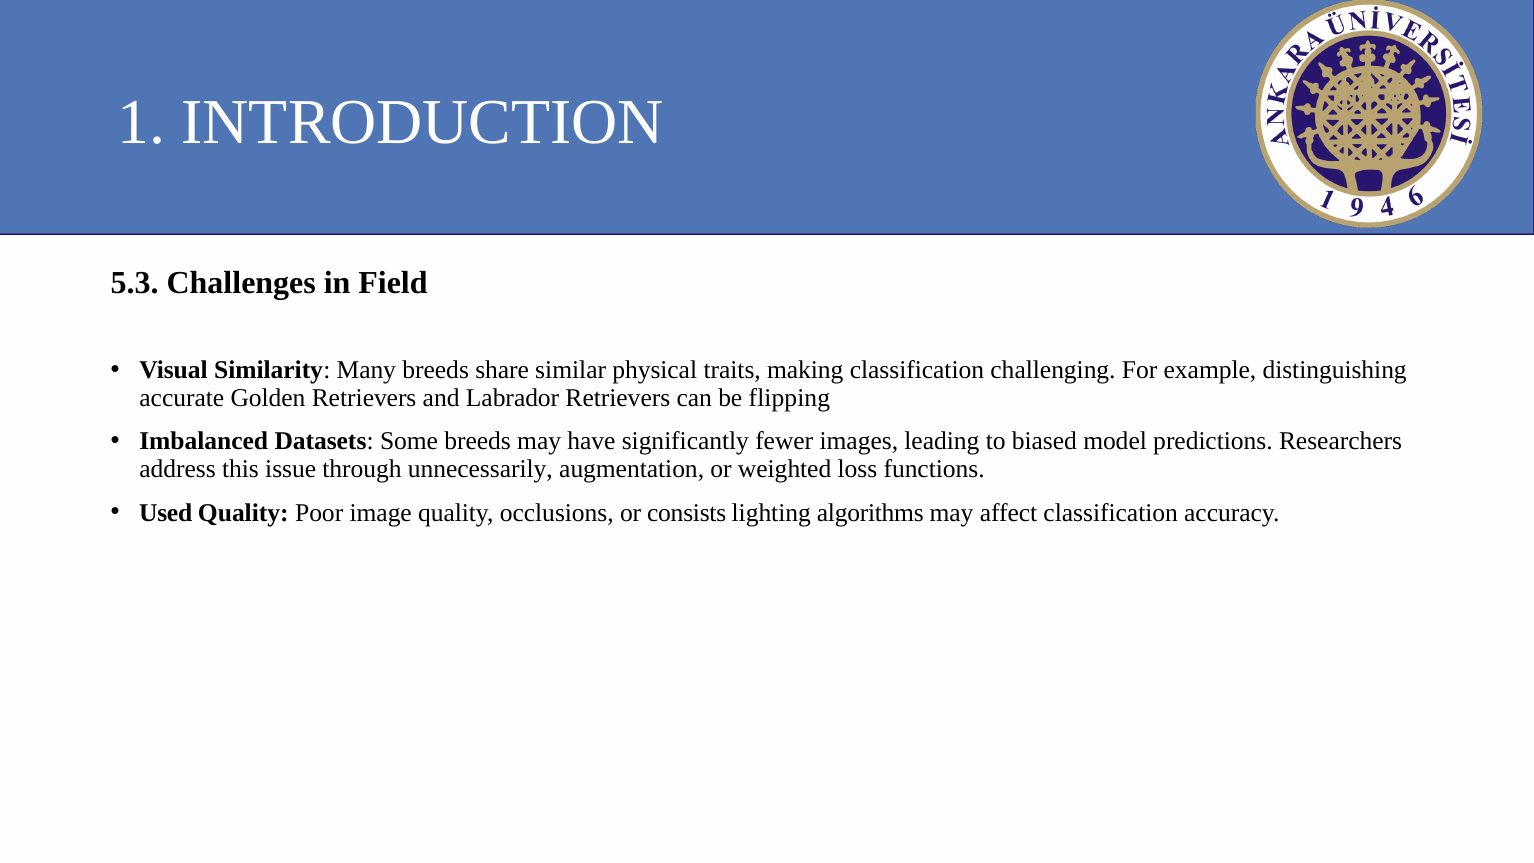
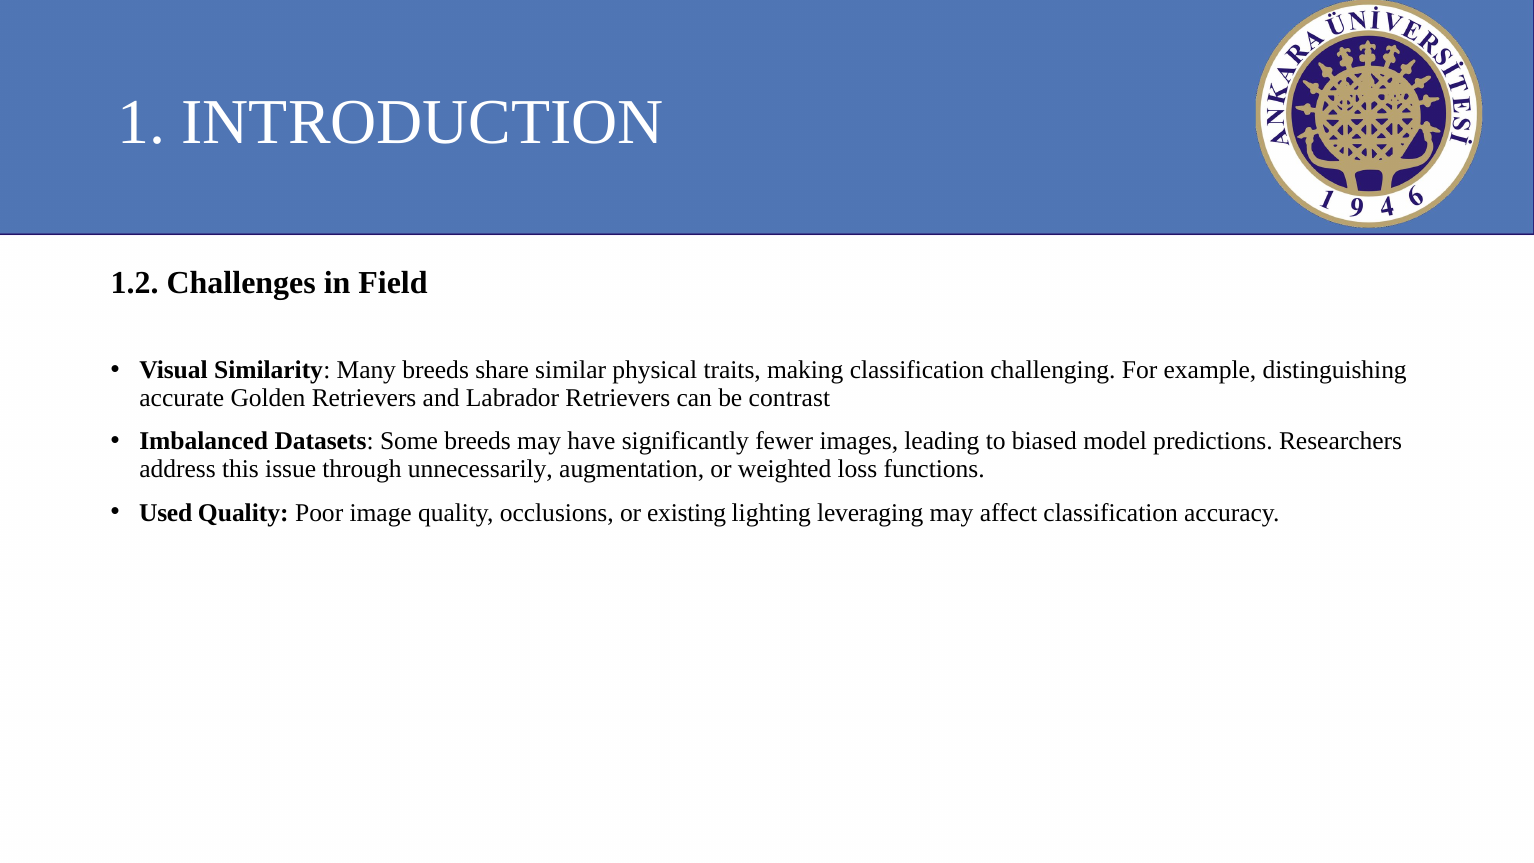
5.3: 5.3 -> 1.2 (135, 283)
flipping: flipping -> contrast (789, 398)
consists: consists -> existing (687, 513)
algorithms: algorithms -> leveraging (870, 513)
